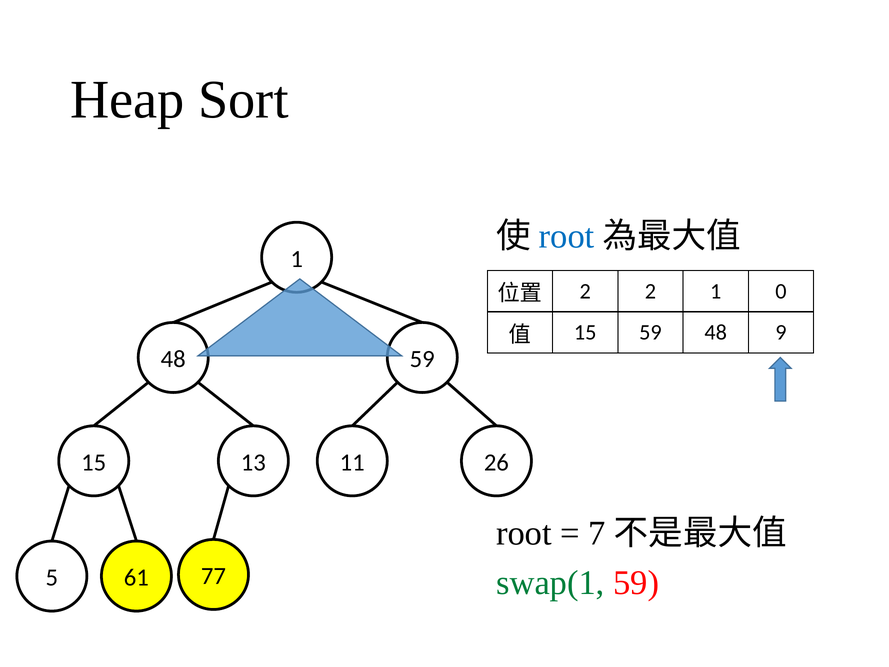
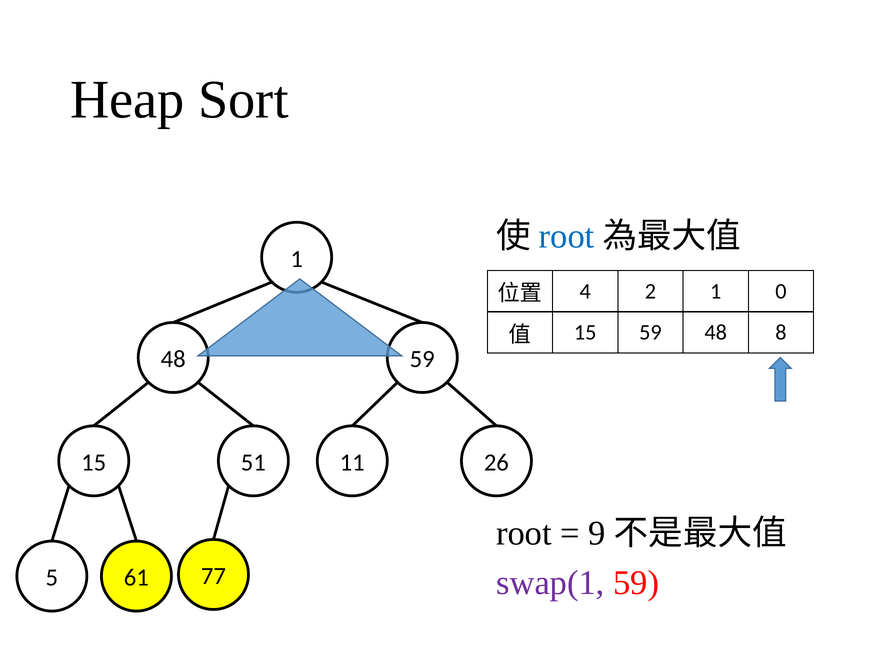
2: 2 -> 4 (585, 291)
9: 9 -> 8 (781, 332)
13: 13 -> 51 (253, 462)
7: 7 -> 9 (597, 533)
swap(1 colour: green -> purple (550, 583)
